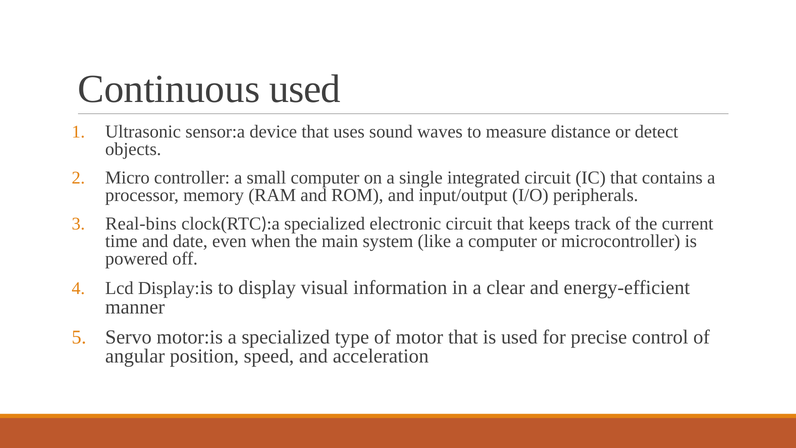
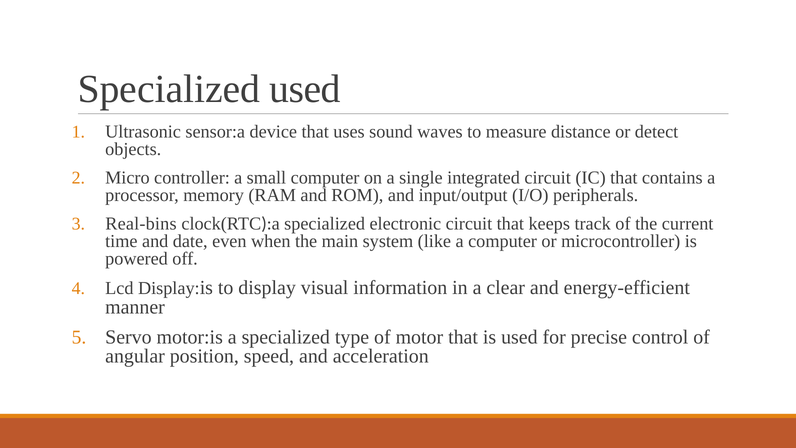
Continuous: Continuous -> Specialized (169, 89)
